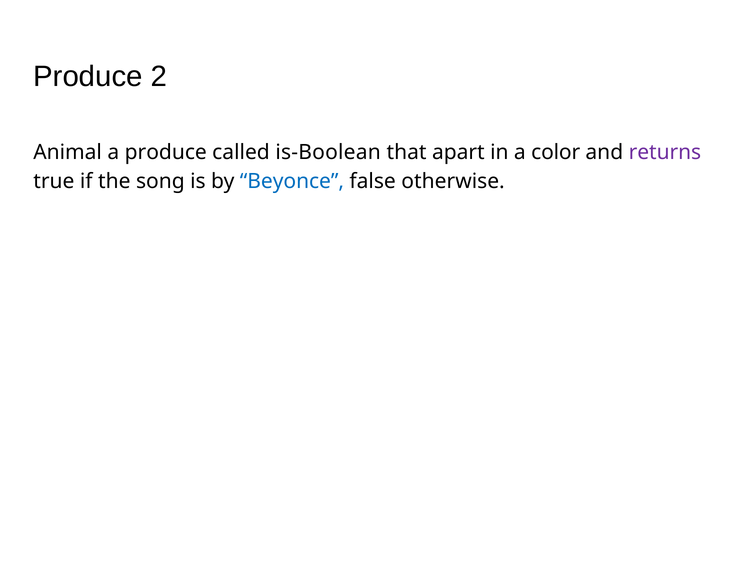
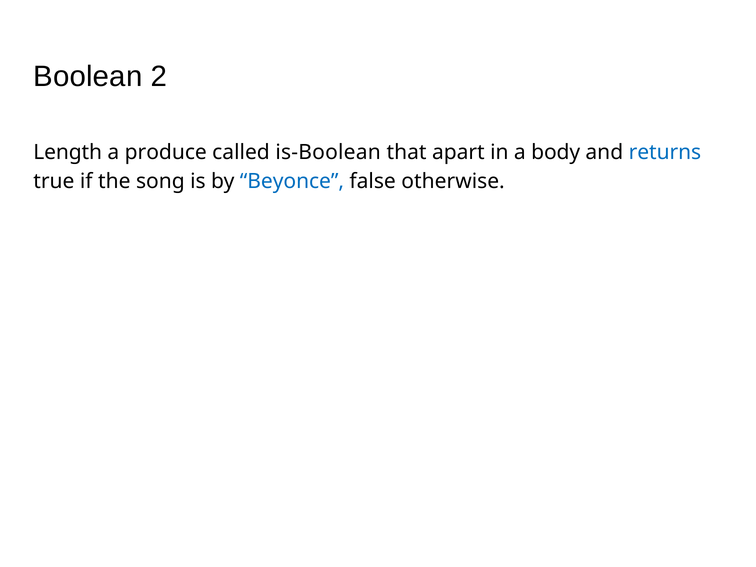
Produce: Produce -> Boolean (88, 76)
Animal: Animal -> Length (68, 152)
color: color -> body (556, 152)
returns colour: purple -> blue (665, 152)
